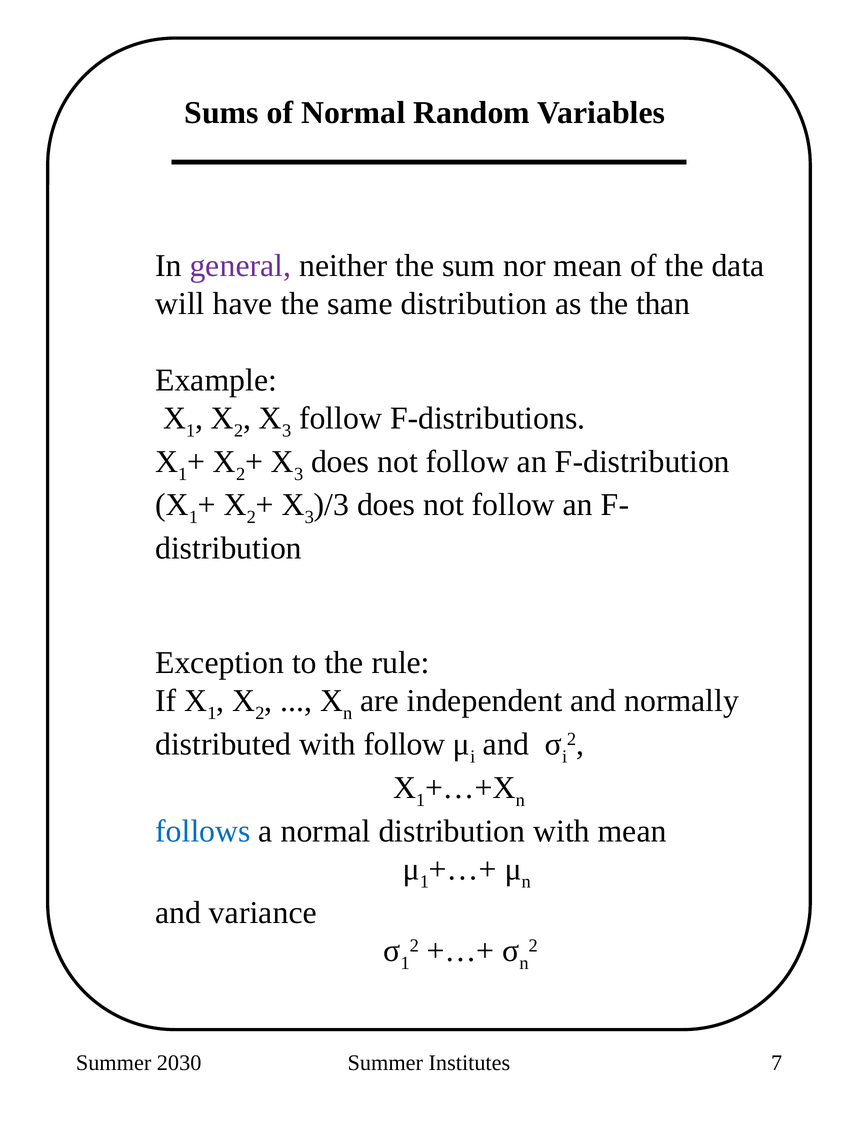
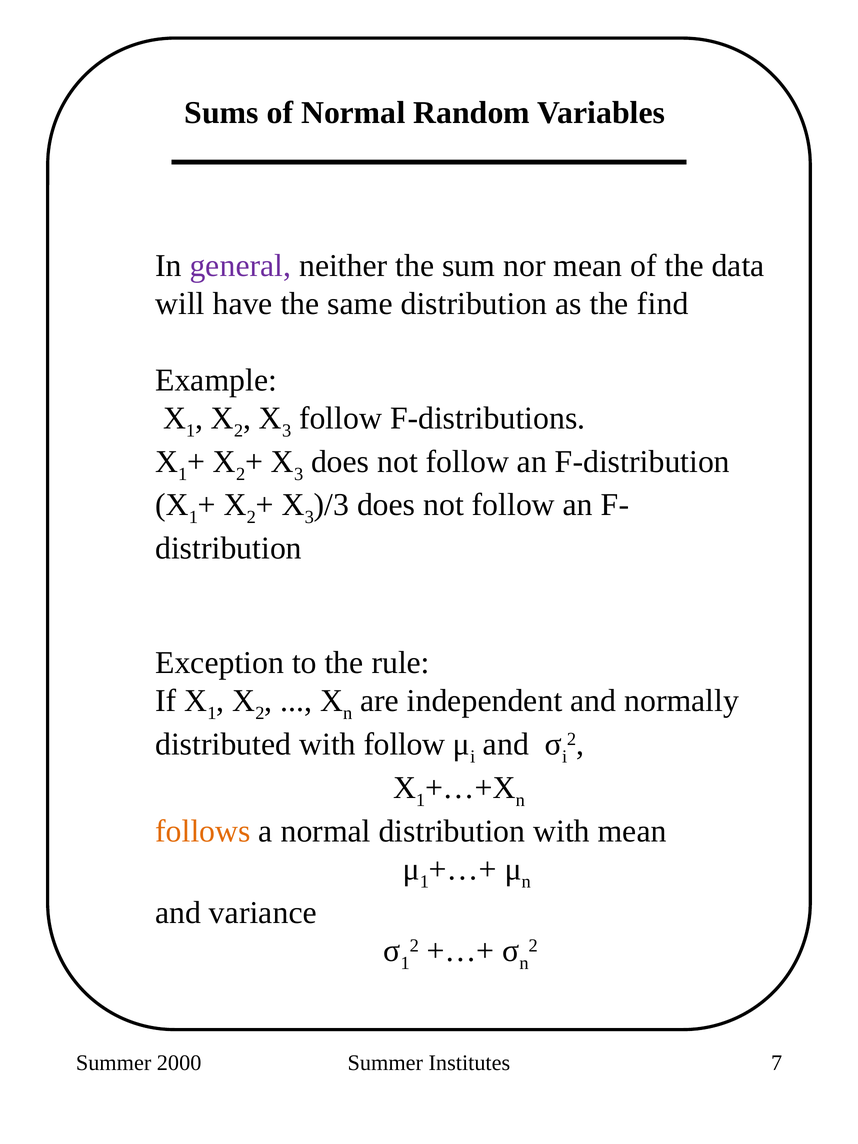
than: than -> find (663, 304)
follows colour: blue -> orange (203, 831)
2030: 2030 -> 2000 (179, 1063)
